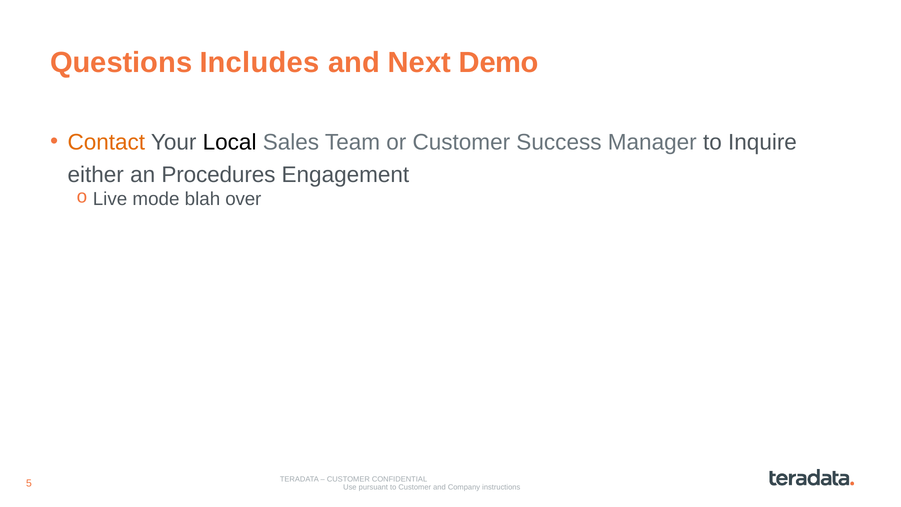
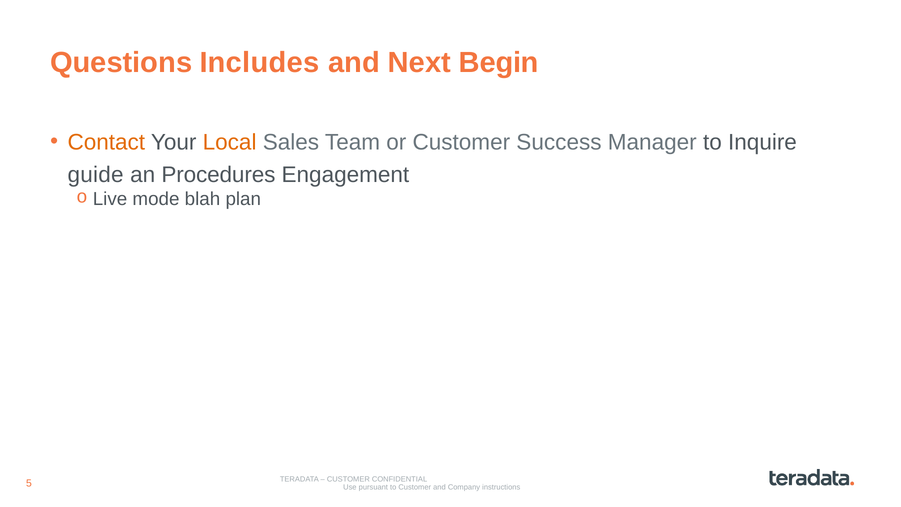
Demo: Demo -> Begin (499, 63)
Local colour: black -> orange (230, 142)
either: either -> guide (96, 175)
over: over -> plan (243, 199)
